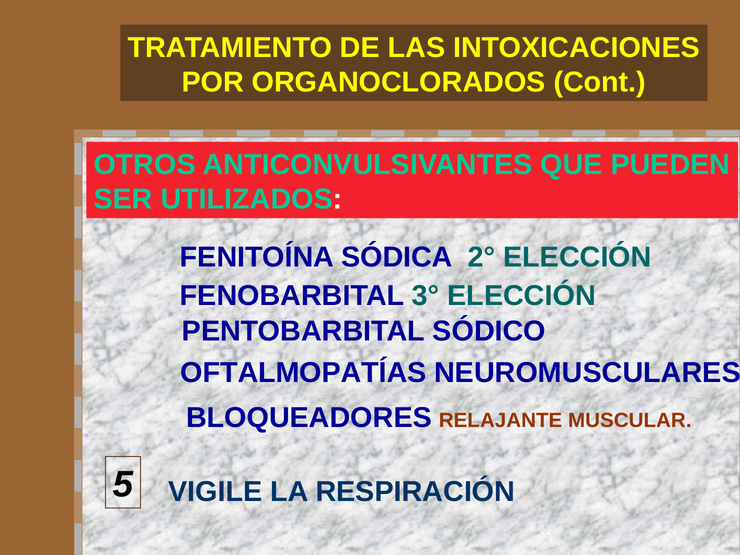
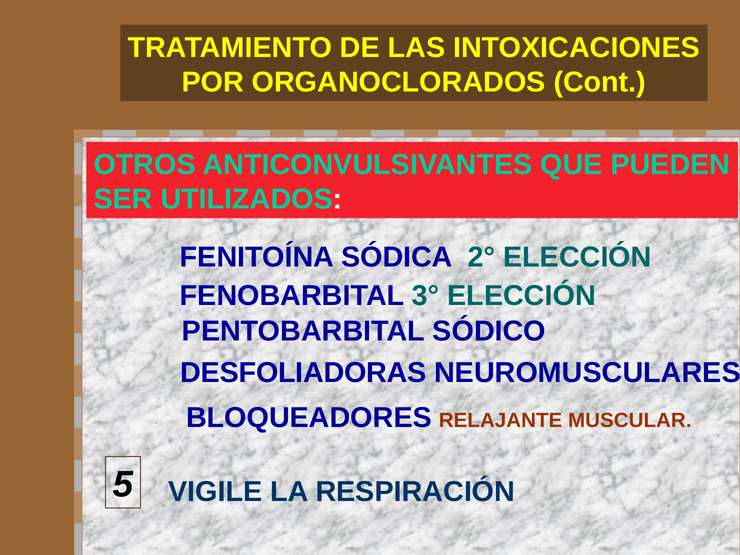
OFTALMOPATÍAS: OFTALMOPATÍAS -> DESFOLIADORAS (303, 373)
